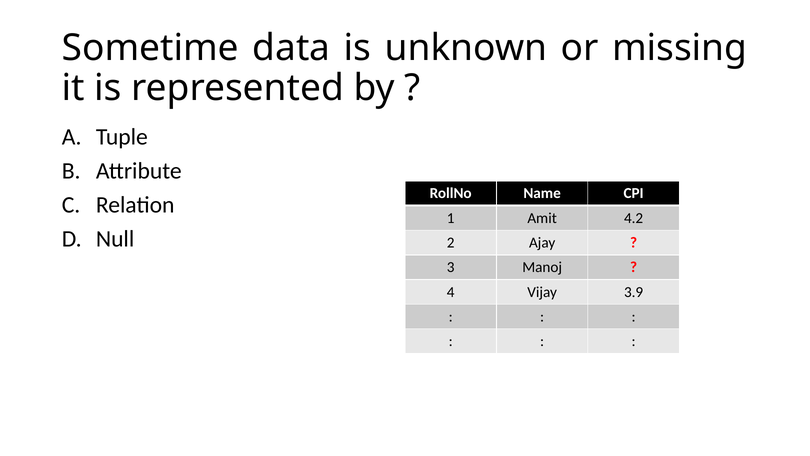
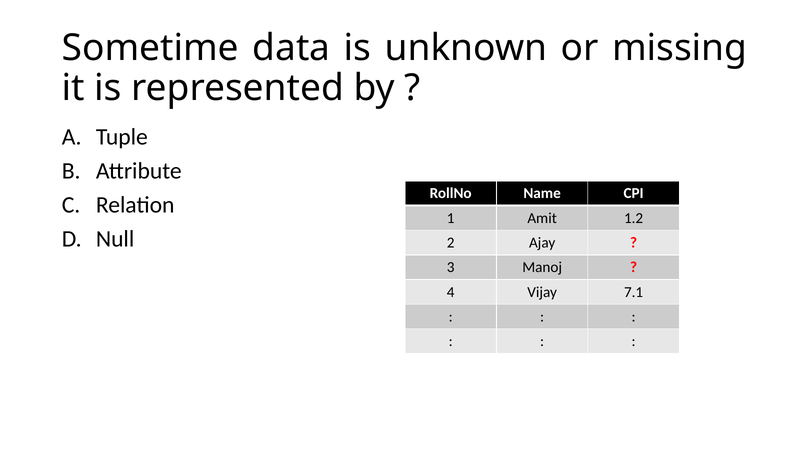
4.2: 4.2 -> 1.2 (634, 218)
3.9: 3.9 -> 7.1 (634, 292)
